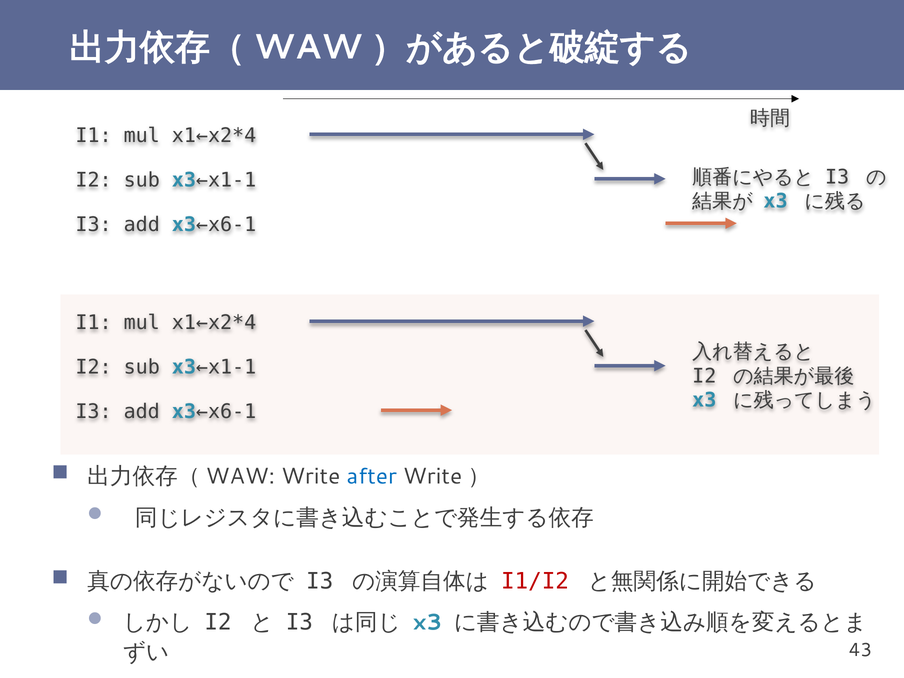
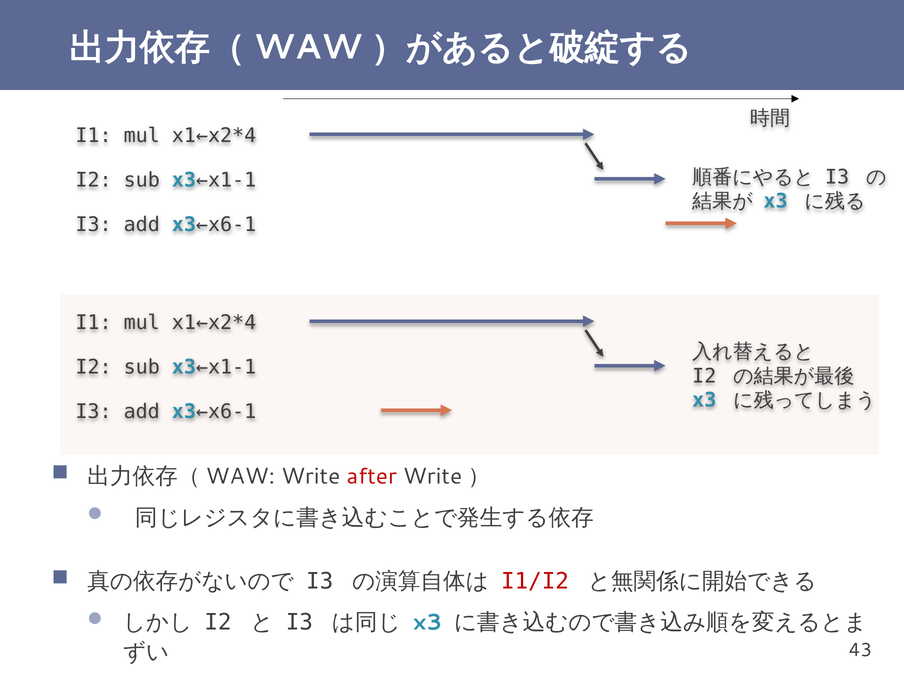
after colour: blue -> red (372, 476)
